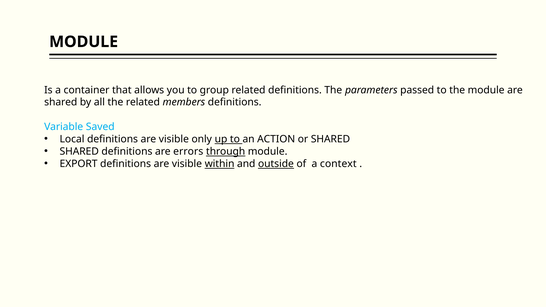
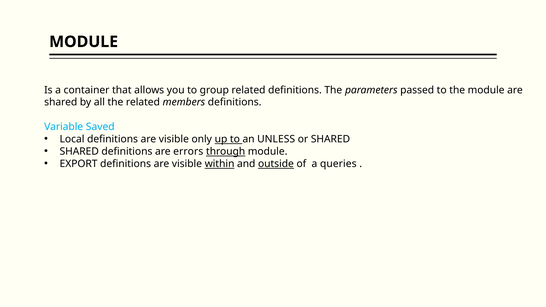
ACTION: ACTION -> UNLESS (276, 139)
context: context -> queries (338, 164)
